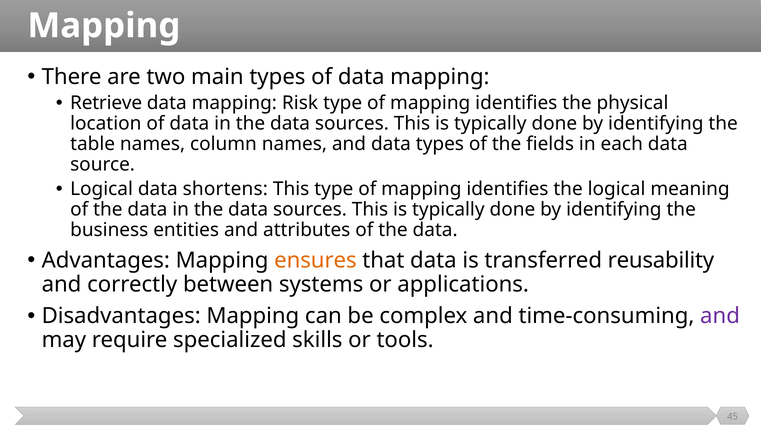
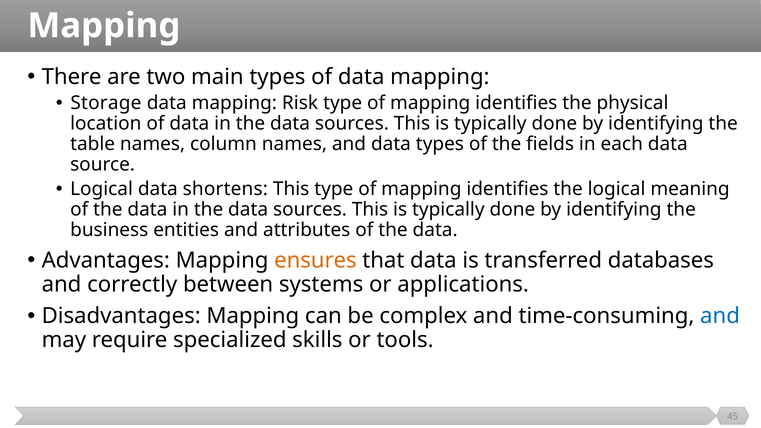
Retrieve: Retrieve -> Storage (106, 103)
reusability: reusability -> databases (661, 260)
and colour: purple -> blue (720, 316)
